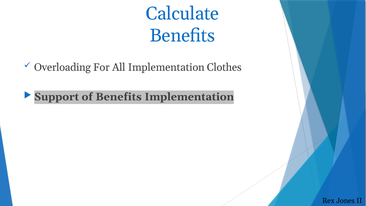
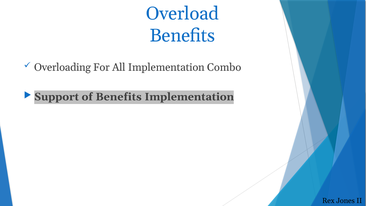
Calculate: Calculate -> Overload (182, 14)
Clothes: Clothes -> Combo (224, 67)
